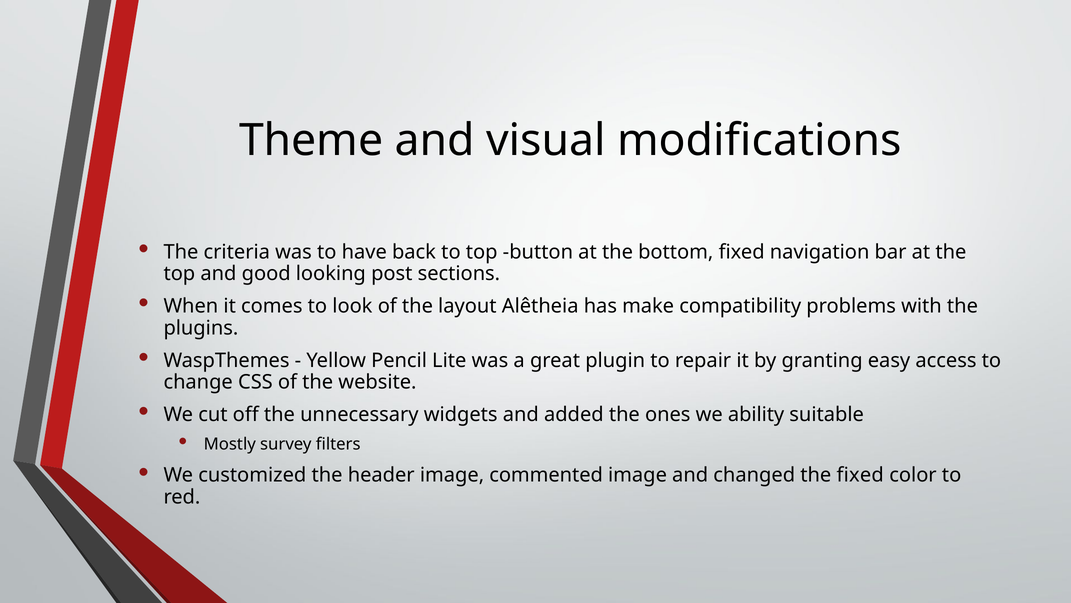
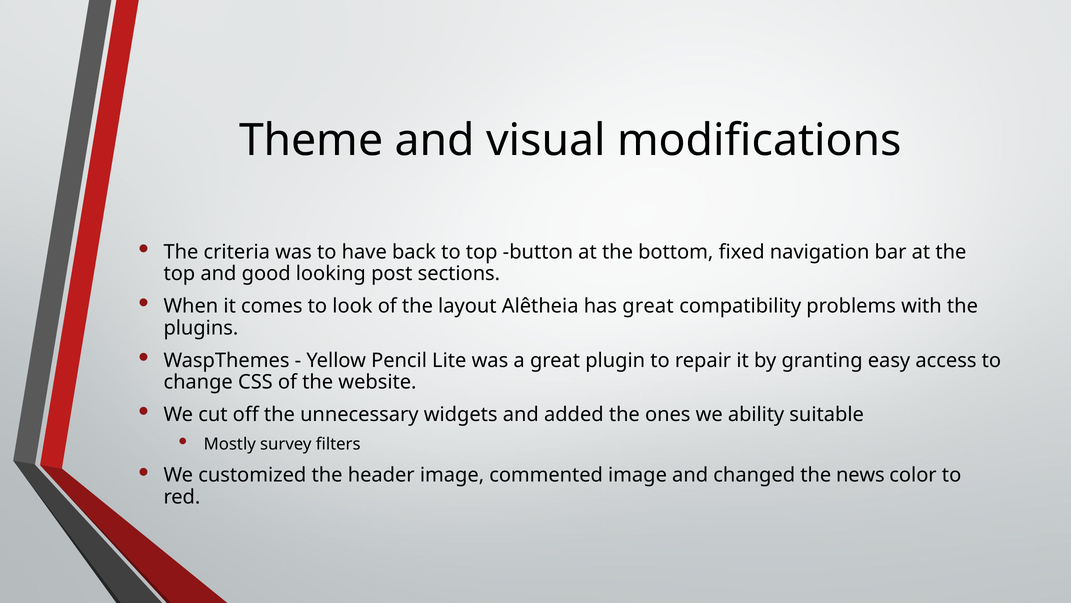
has make: make -> great (648, 306)
the fixed: fixed -> news (860, 475)
